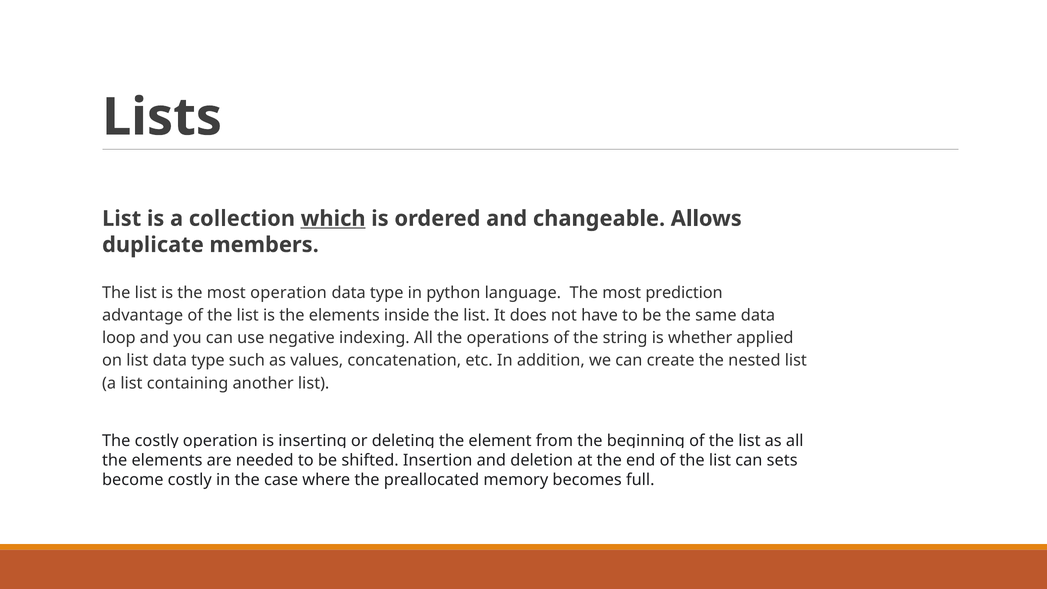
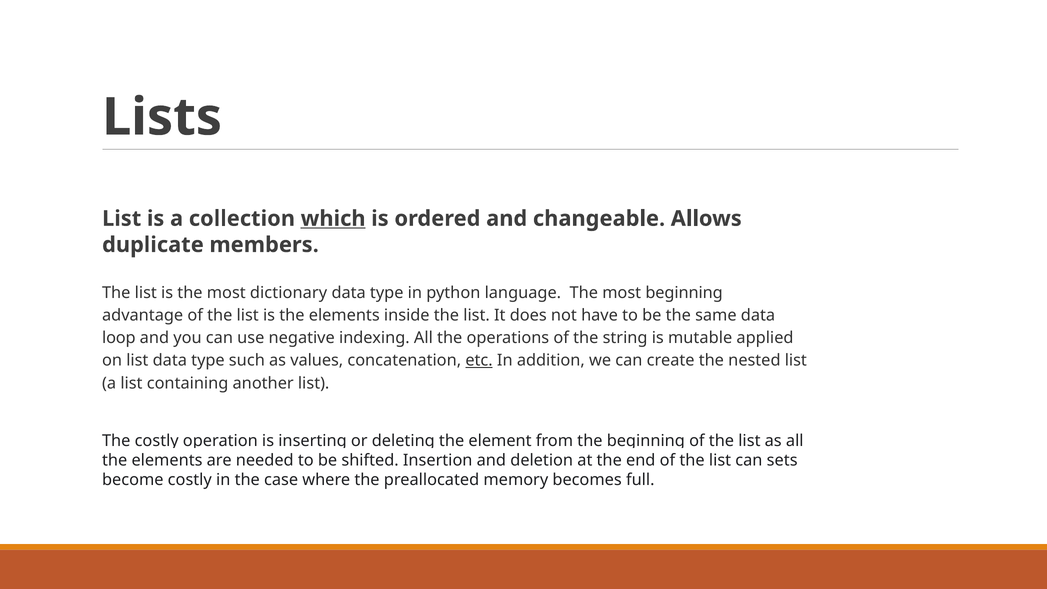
most operation: operation -> dictionary (289, 293)
most prediction: prediction -> beginning (684, 293)
whether: whether -> mutable (700, 338)
etc underline: none -> present (479, 361)
